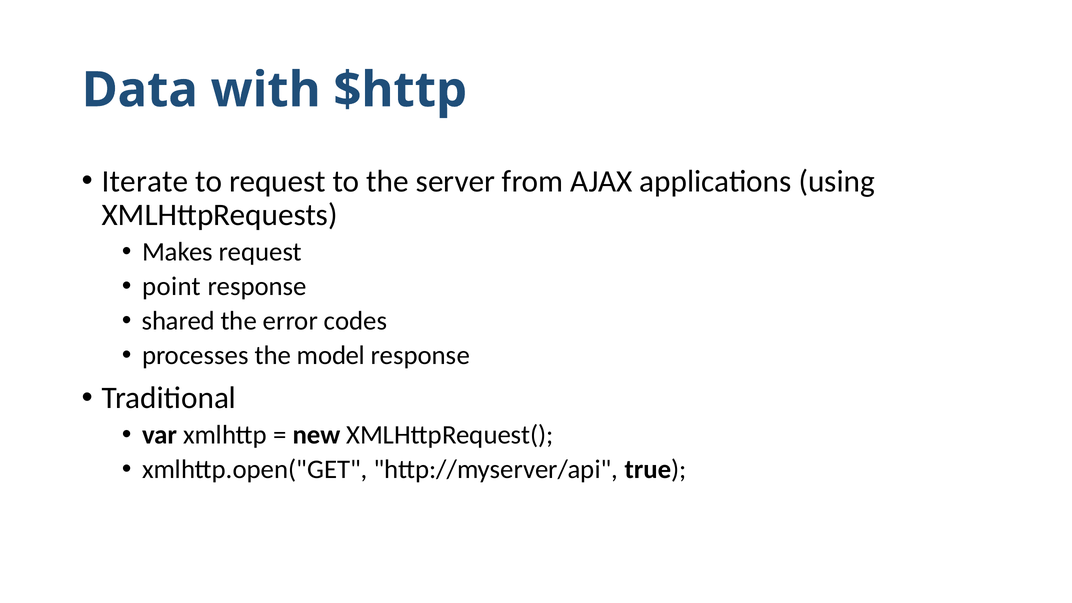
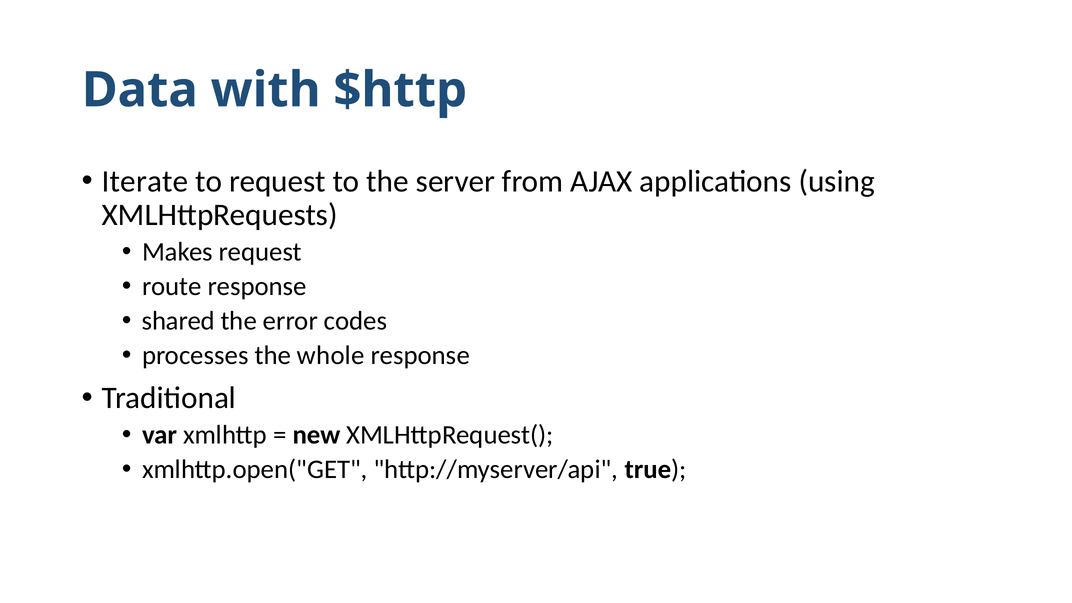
point: point -> route (172, 286)
model: model -> whole (331, 355)
